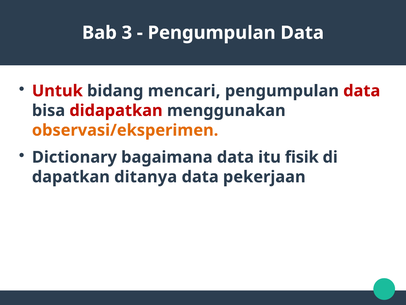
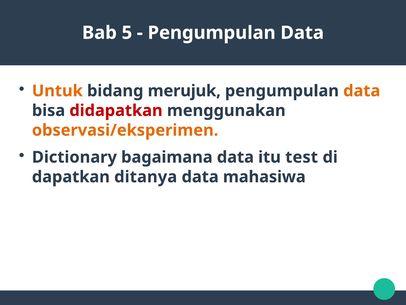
3: 3 -> 5 (127, 33)
Untuk colour: red -> orange (57, 91)
mencari: mencari -> merujuk (184, 91)
data colour: red -> orange (362, 91)
fisik: fisik -> test (302, 157)
pekerjaan: pekerjaan -> mahasiwa (264, 177)
